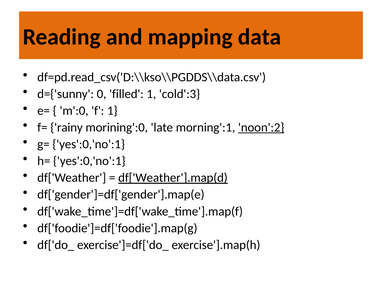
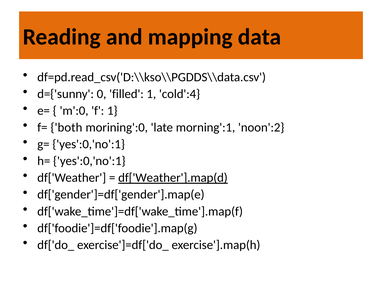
cold':3: cold':3 -> cold':4 (180, 94)
rainy: rainy -> both (66, 128)
noon':2 underline: present -> none (261, 128)
